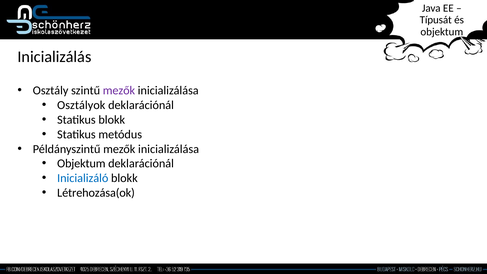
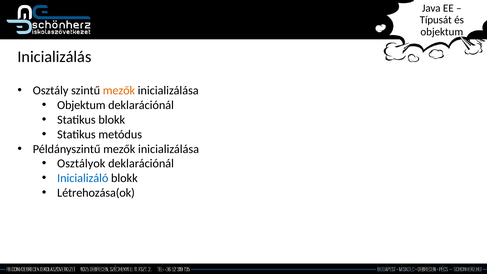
mezők colour: purple -> orange (119, 91)
Osztályok: Osztályok -> Objektum (81, 105)
Objektum: Objektum -> Osztályok (81, 164)
